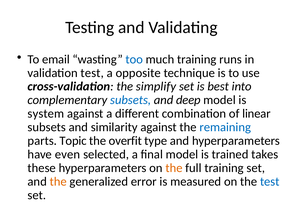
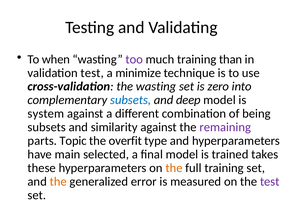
email: email -> when (56, 59)
too colour: blue -> purple (134, 59)
runs: runs -> than (231, 59)
opposite: opposite -> minimize (138, 73)
the simplify: simplify -> wasting (156, 87)
best: best -> zero (218, 87)
linear: linear -> being (256, 114)
remaining colour: blue -> purple (225, 127)
even: even -> main (68, 155)
test colour: blue -> purple (270, 182)
